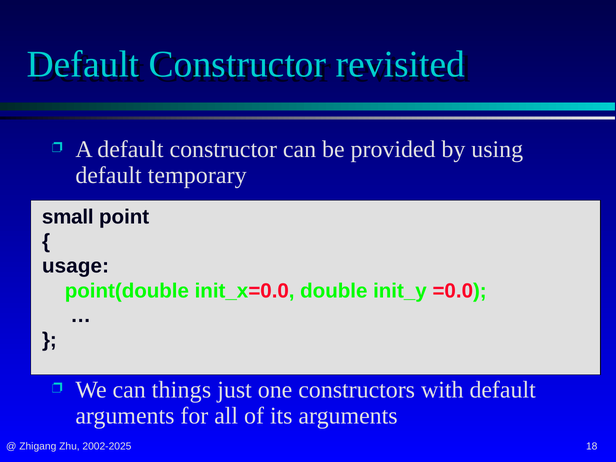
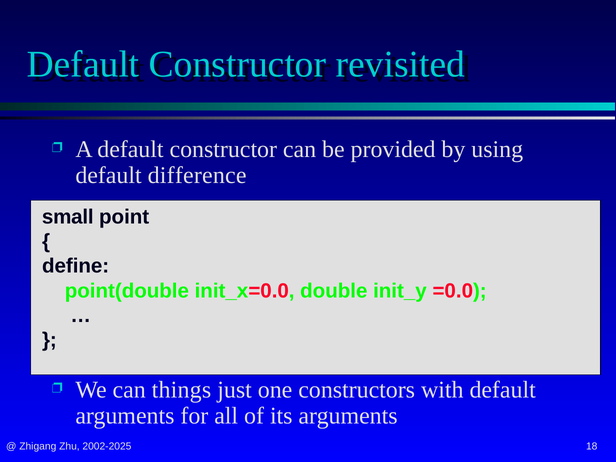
temporary: temporary -> difference (197, 175)
usage: usage -> define (76, 266)
